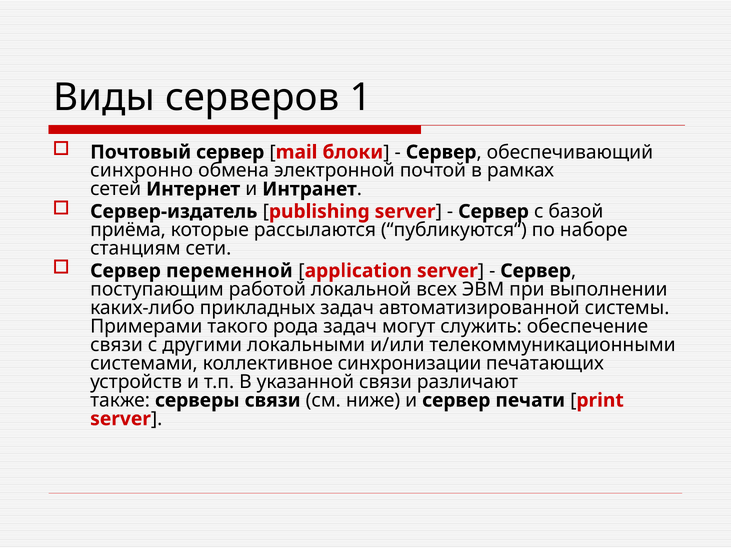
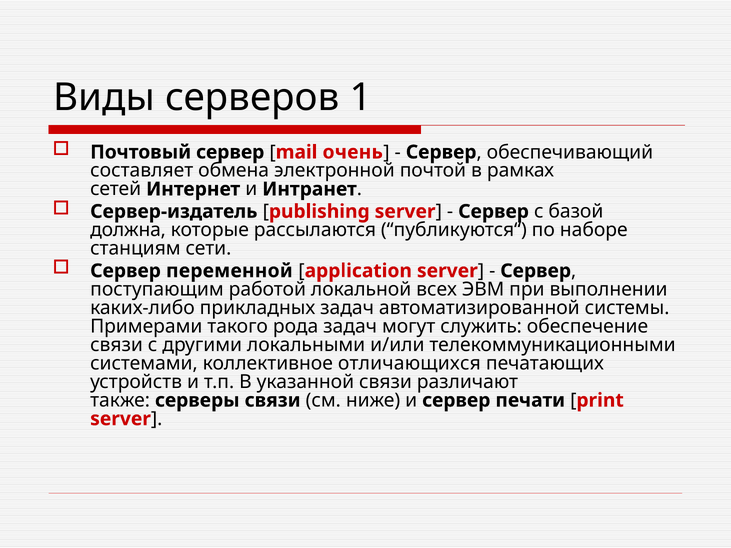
блоки: блоки -> очень (353, 152)
синхронно: синхронно -> составляет (142, 171)
приёма: приёма -> должна (128, 230)
синхронизации: синхронизации -> отличающихся (409, 363)
